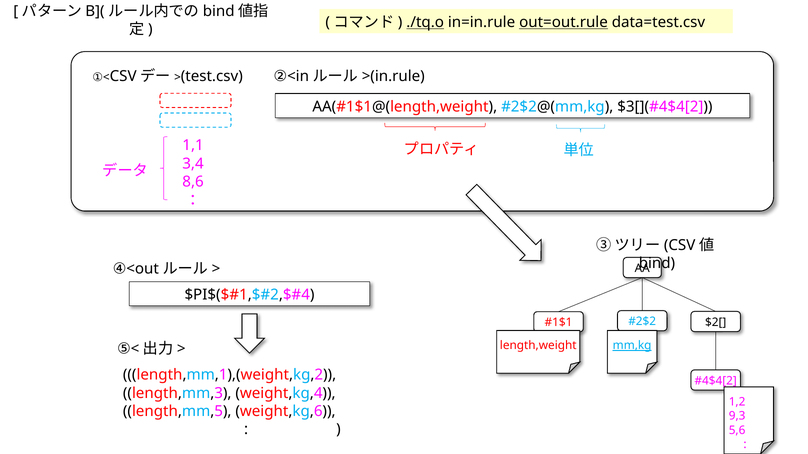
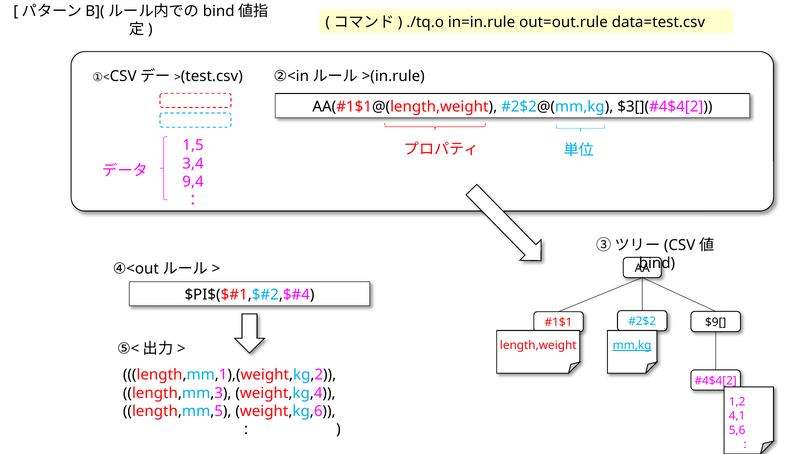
./tq.o underline: present -> none (425, 22)
out=out.rule underline: present -> none (563, 22)
1,1: 1,1 -> 1,5 (193, 146)
8,6: 8,6 -> 9,4 (193, 182)
$2[: $2[ -> $9[ (716, 323)
9,3: 9,3 -> 4,1 (737, 417)
